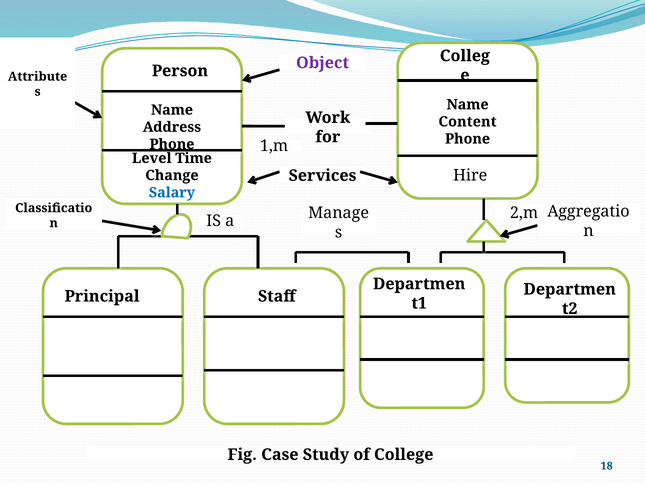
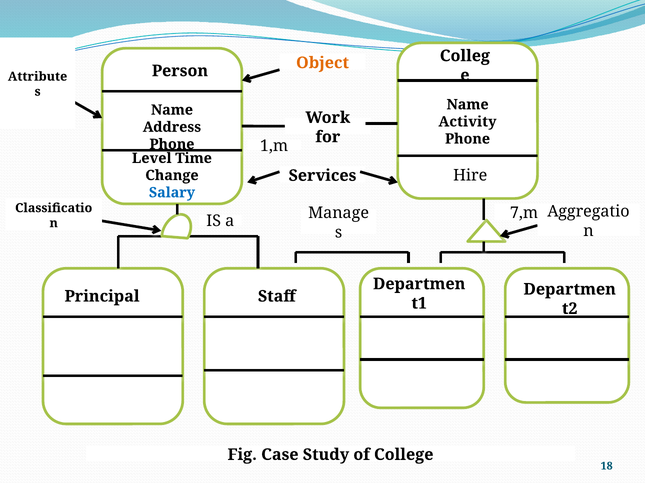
Object colour: purple -> orange (323, 63)
Content: Content -> Activity (467, 122)
2,m: 2,m -> 7,m (524, 213)
